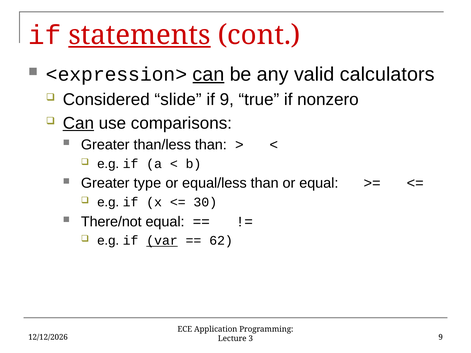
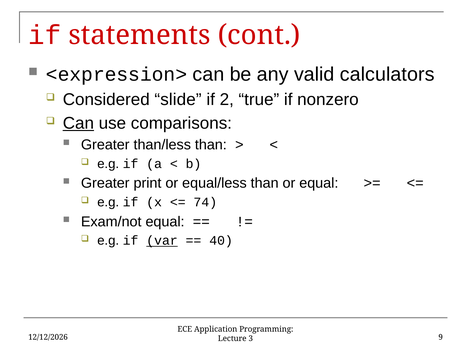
statements underline: present -> none (140, 35)
can underline: present -> none (208, 74)
if 9: 9 -> 2 (227, 100)
type: type -> print (147, 183)
30: 30 -> 74 (205, 202)
There/not: There/not -> Exam/not (111, 222)
62: 62 -> 40 (221, 241)
